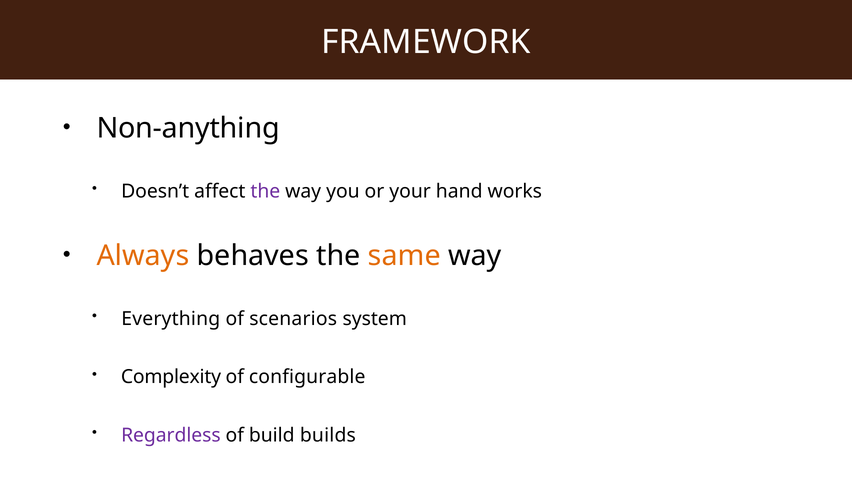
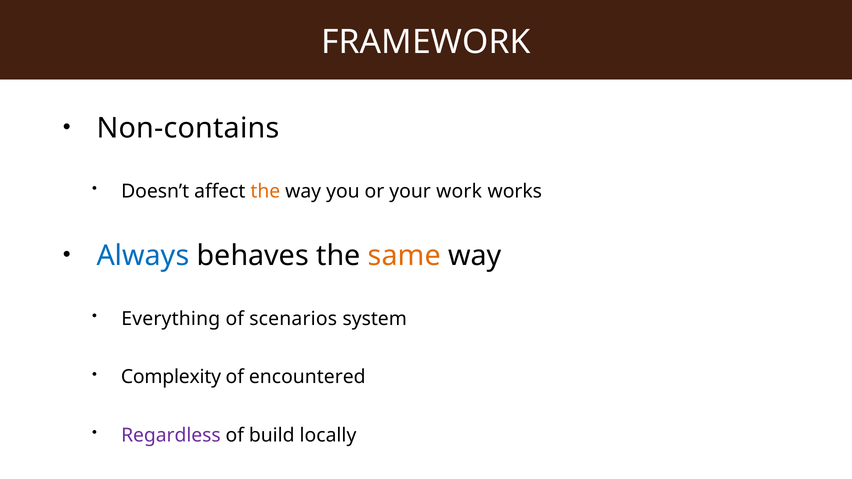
Non-anything: Non-anything -> Non-contains (188, 128)
the colour: purple -> orange (265, 191)
hand: hand -> work (459, 191)
Always colour: orange -> blue (143, 256)
configurable: configurable -> encountered (307, 377)
builds: builds -> locally (328, 435)
